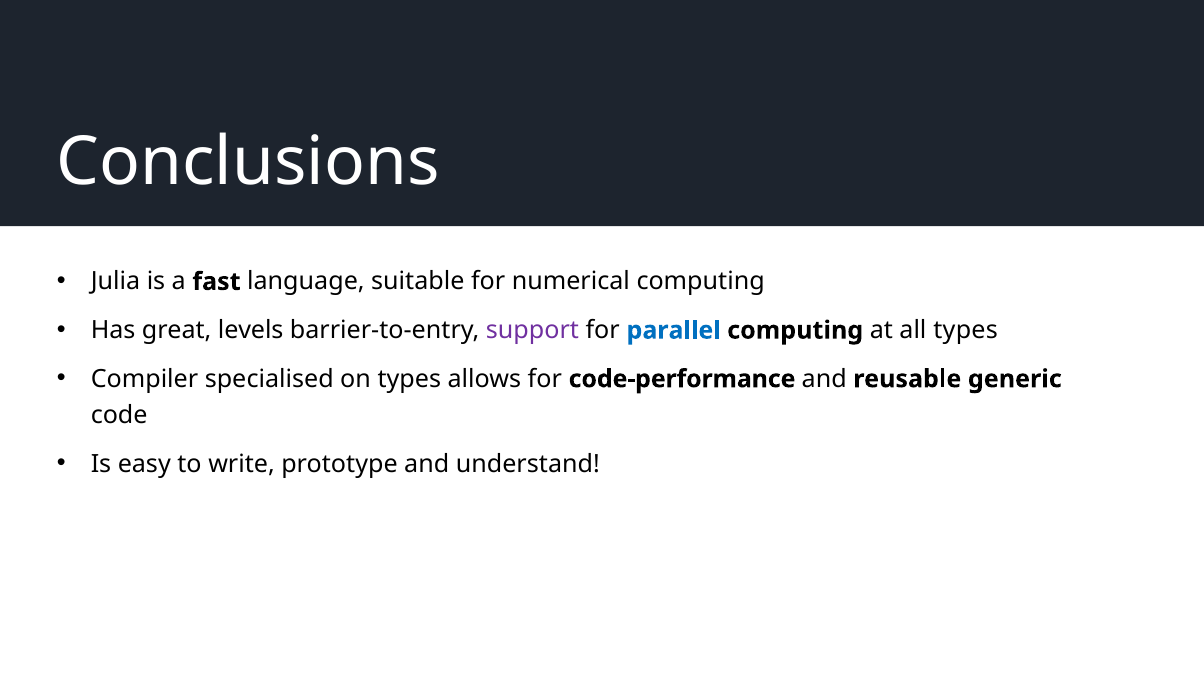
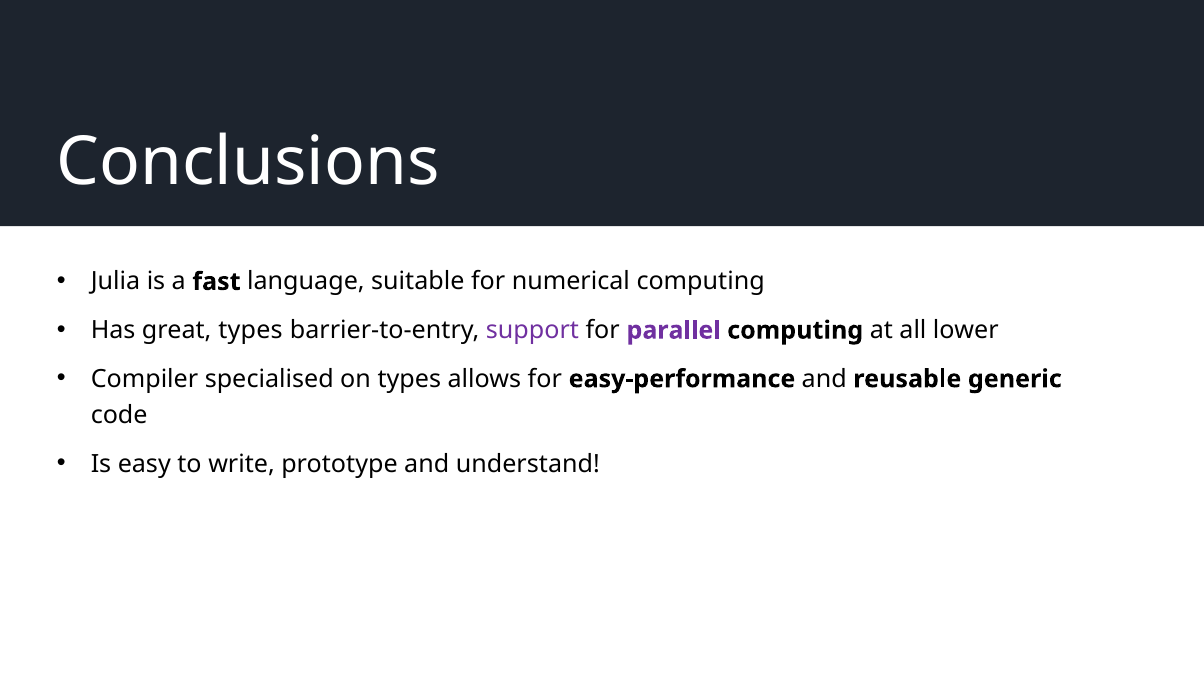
great levels: levels -> types (251, 330)
parallel colour: blue -> purple (674, 330)
all types: types -> lower (966, 330)
code-performance: code-performance -> easy-performance (682, 379)
